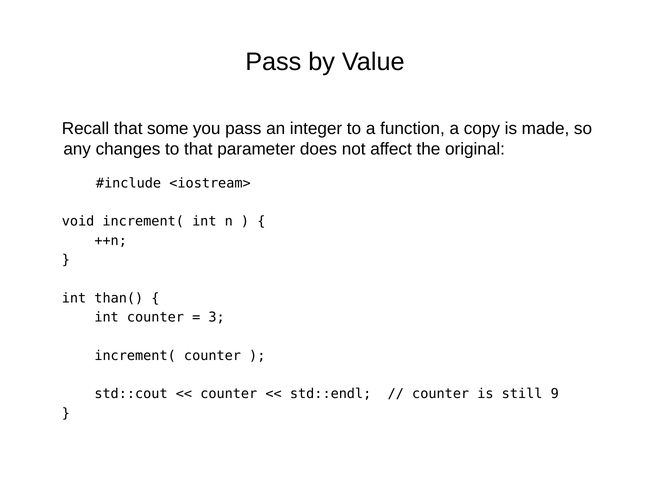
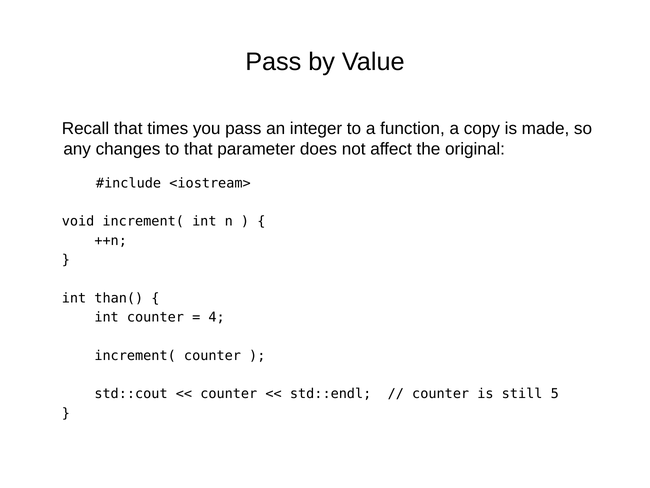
some: some -> times (168, 128)
3: 3 -> 4 (217, 317)
9: 9 -> 5 (555, 394)
